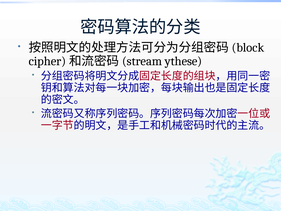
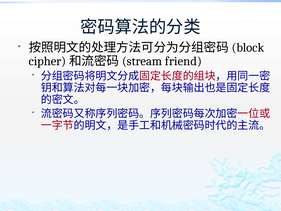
ythese: ythese -> friend (183, 61)
